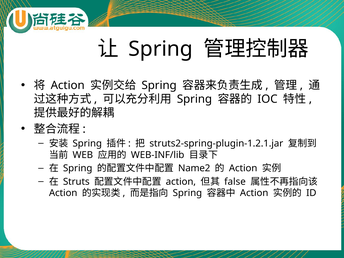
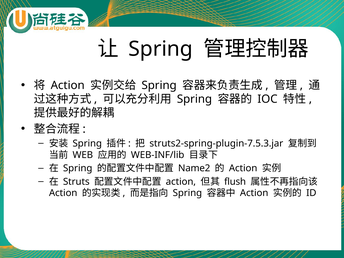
struts2-spring-plugin-1.2.1.jar: struts2-spring-plugin-1.2.1.jar -> struts2-spring-plugin-7.5.3.jar (216, 143)
false: false -> flush (235, 182)
